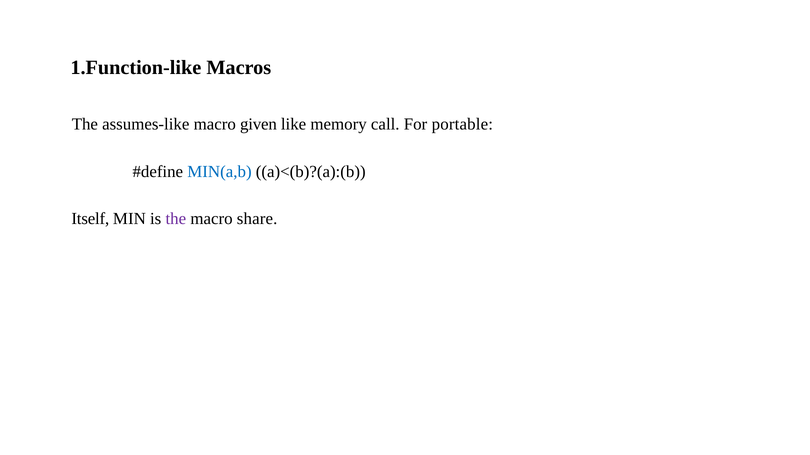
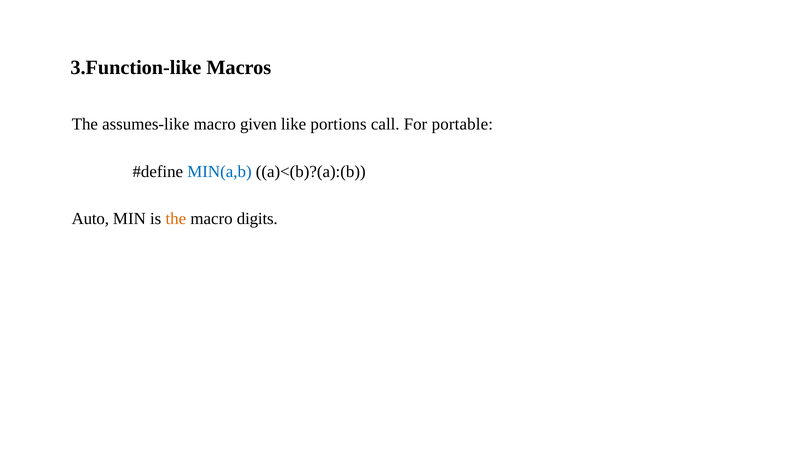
1.Function-like: 1.Function-like -> 3.Function-like (136, 68)
memory: memory -> portions (339, 124)
Itself: Itself -> Auto (90, 219)
the colour: purple -> orange (176, 219)
share: share -> digits (257, 219)
